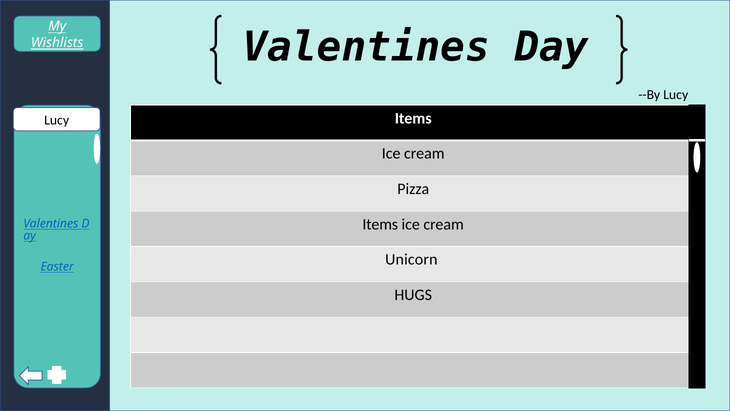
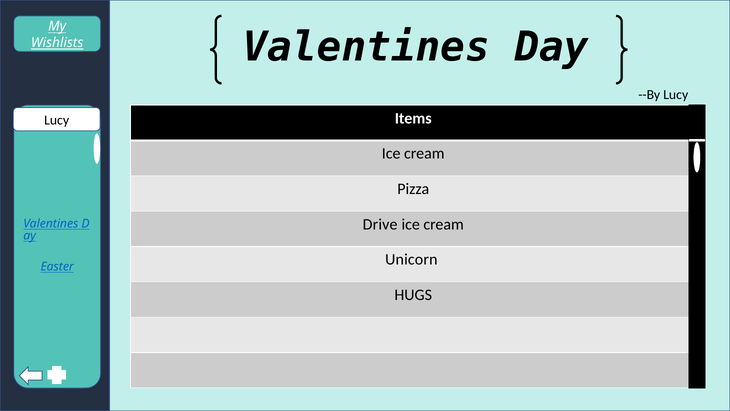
Items: Items -> Drive (380, 224)
